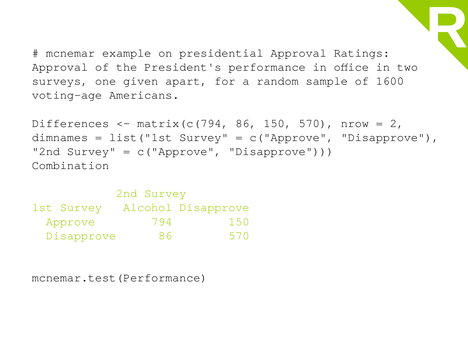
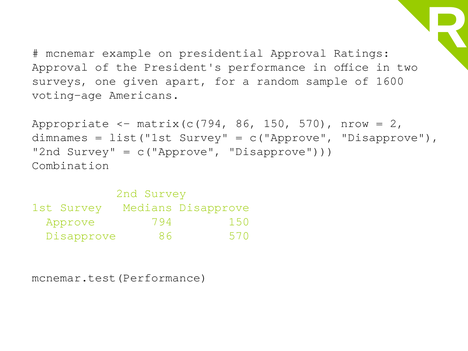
Differences: Differences -> Appropriate (71, 123)
Alcohol: Alcohol -> Medians (148, 207)
